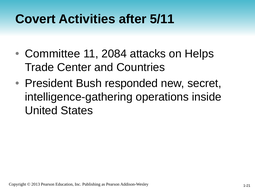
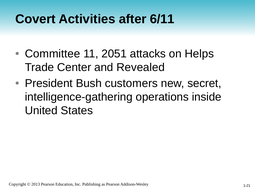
5/11: 5/11 -> 6/11 (162, 19)
2084: 2084 -> 2051 (114, 53)
Countries: Countries -> Revealed (141, 67)
responded: responded -> customers (131, 83)
